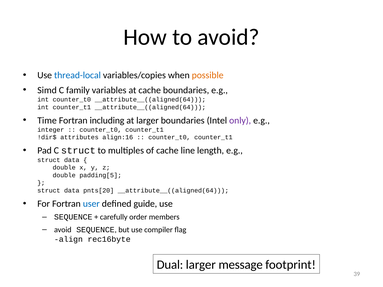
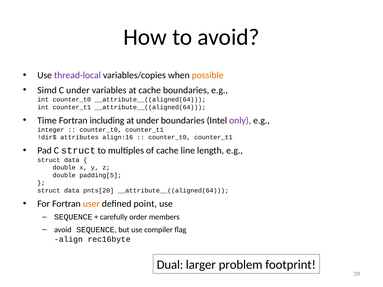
thread-local colour: blue -> purple (77, 75)
C family: family -> under (78, 90)
at larger: larger -> under (148, 120)
user colour: blue -> orange (91, 204)
guide: guide -> point (145, 204)
message: message -> problem (241, 265)
